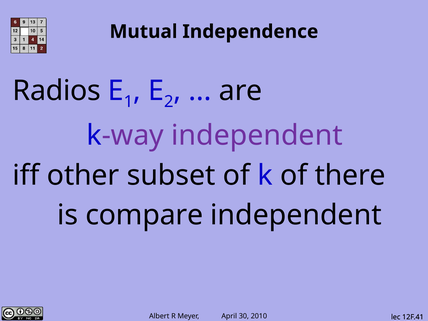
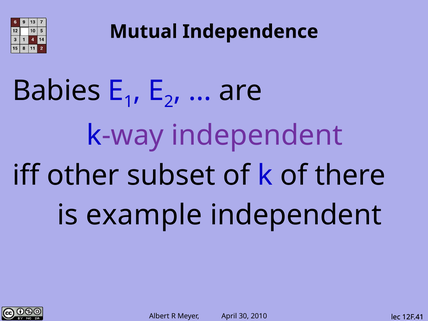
Radios: Radios -> Babies (57, 91)
compare: compare -> example (144, 215)
